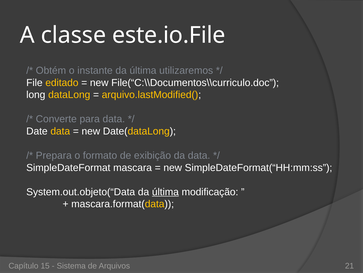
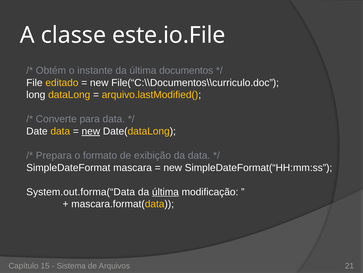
utilizaremos: utilizaremos -> documentos (186, 70)
new underline: none -> present (91, 131)
System.out.objeto(“Data: System.out.objeto(“Data -> System.out.forma(“Data (81, 191)
